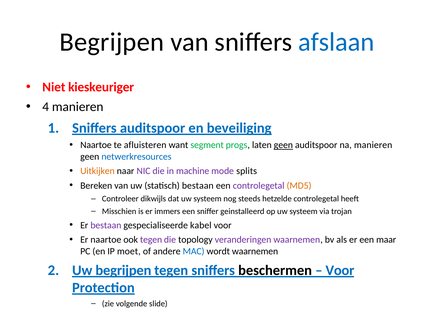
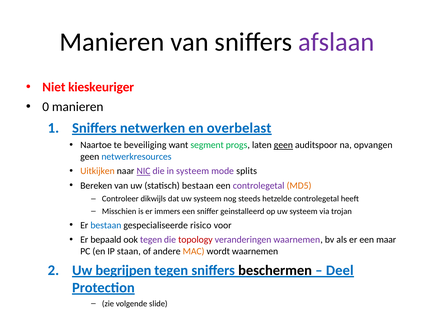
Begrijpen: Begrijpen -> Manieren (112, 42)
afslaan colour: blue -> purple (336, 42)
4: 4 -> 0 (46, 107)
Sniffers auditspoor: auditspoor -> netwerken (153, 128)
beveiliging: beveiliging -> overbelast (239, 128)
afluisteren: afluisteren -> beveiliging (145, 145)
na manieren: manieren -> opvangen (373, 145)
NIC underline: none -> present (144, 171)
in machine: machine -> systeem (193, 171)
bestaan colour: purple -> blue (106, 225)
kabel: kabel -> risico (201, 225)
Er naartoe: naartoe -> bepaald (106, 239)
topology colour: black -> red (195, 239)
moet: moet -> staan (129, 251)
MAC colour: blue -> orange (194, 251)
Voor: Voor -> Deel (340, 270)
